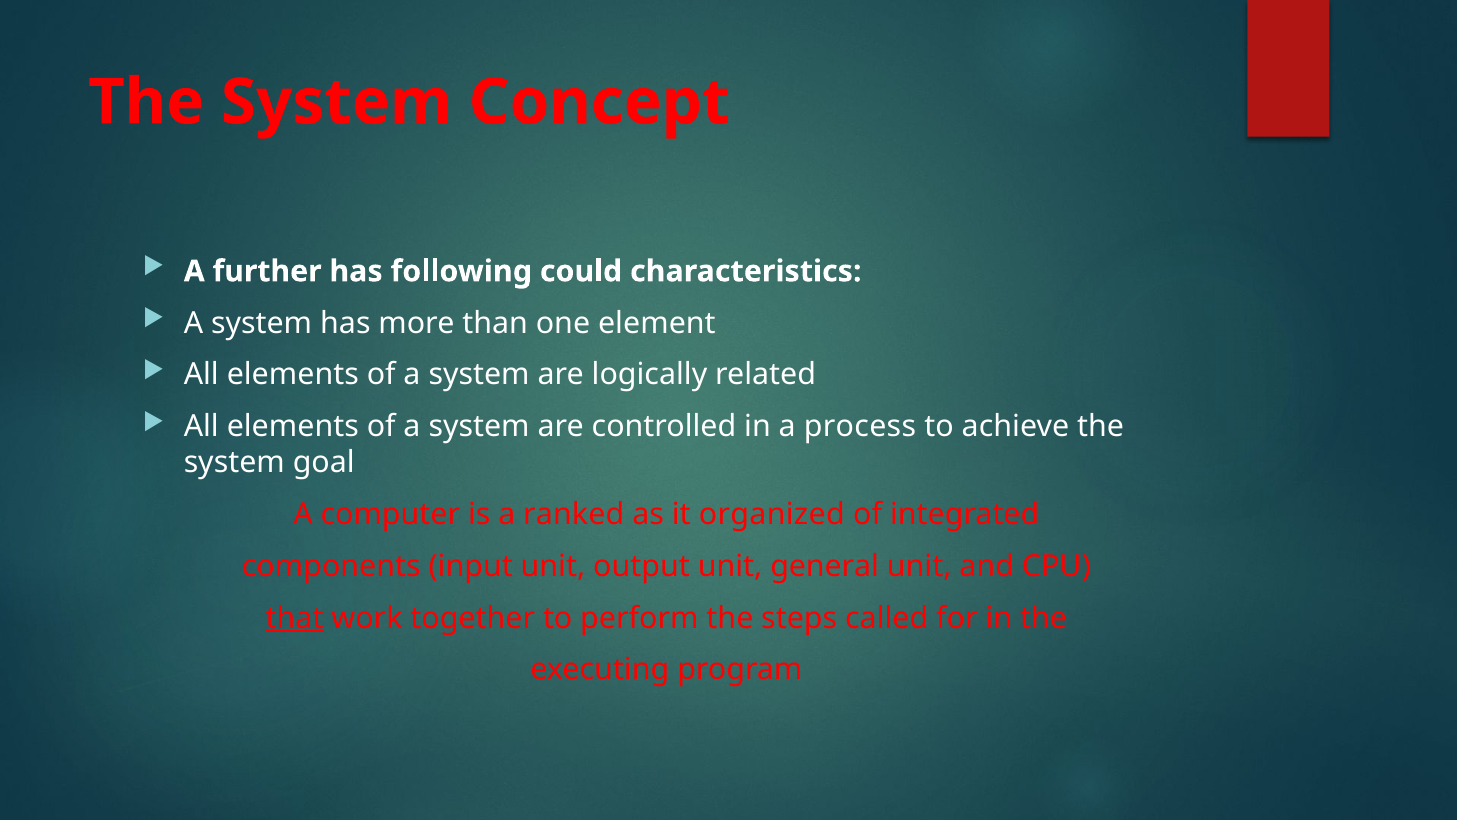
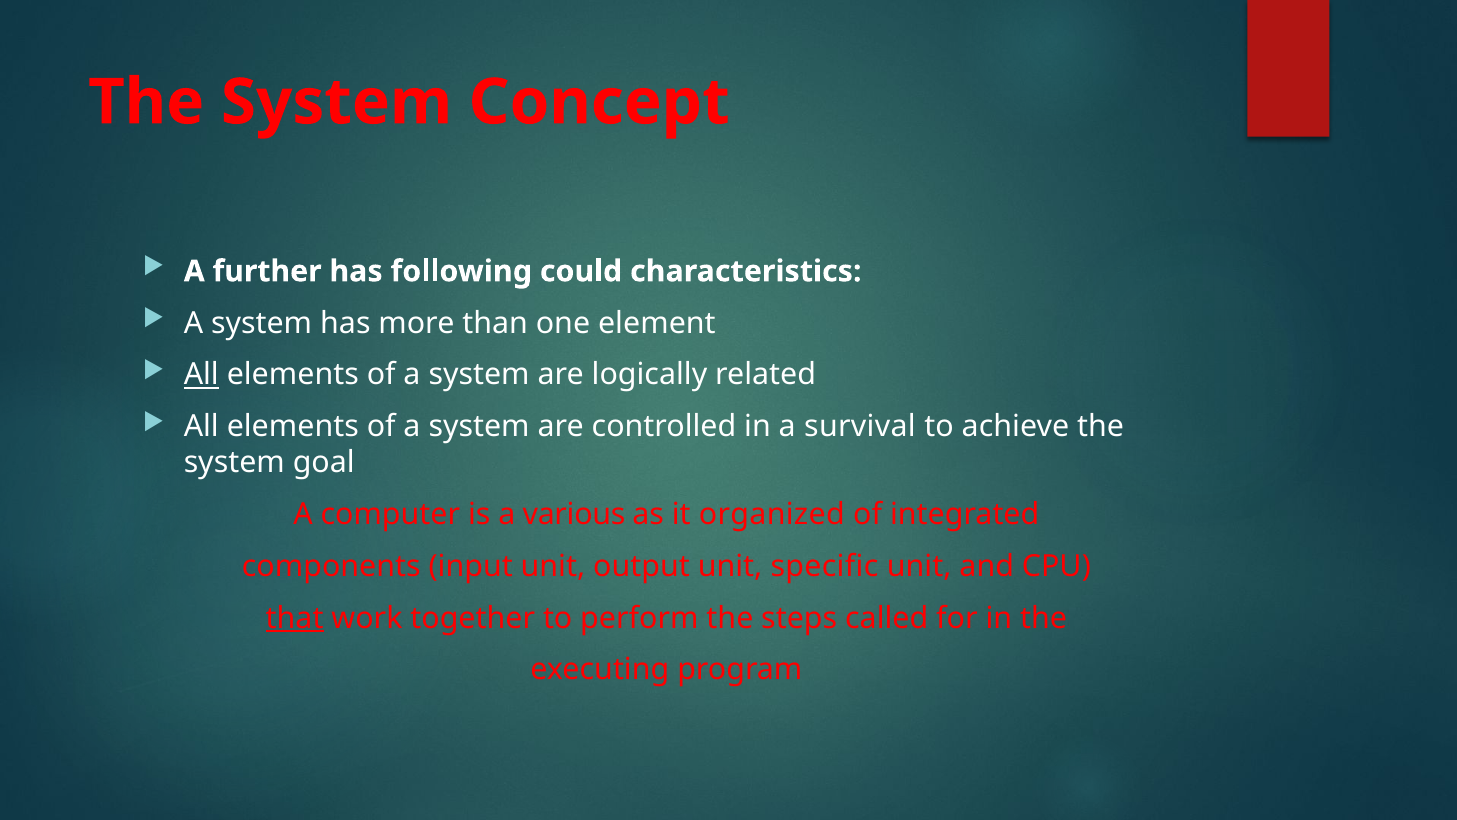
All underline: none -> present (201, 375)
process: process -> survival (860, 426)
ranked: ranked -> various (574, 514)
general: general -> specific (824, 566)
